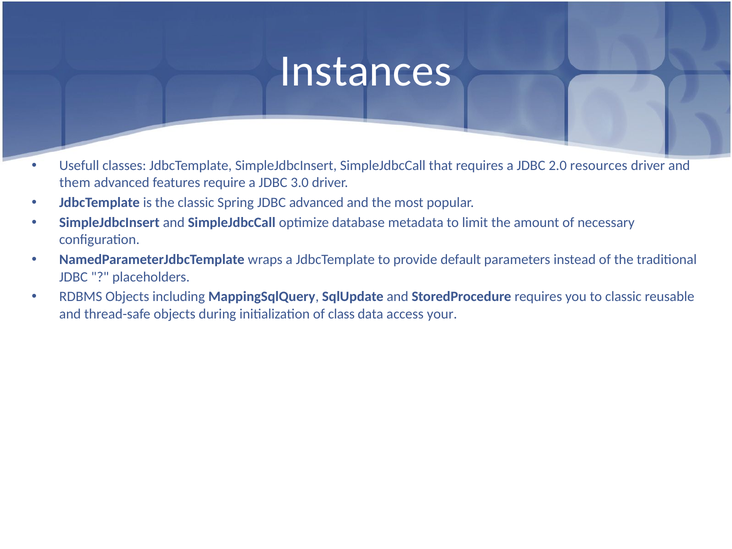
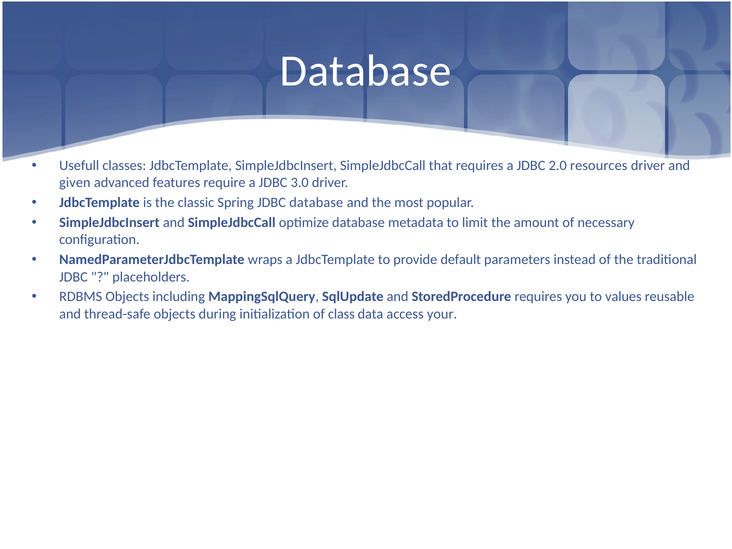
Instances: Instances -> Database (366, 71)
them: them -> given (75, 183)
JDBC advanced: advanced -> database (316, 203)
to classic: classic -> values (623, 297)
